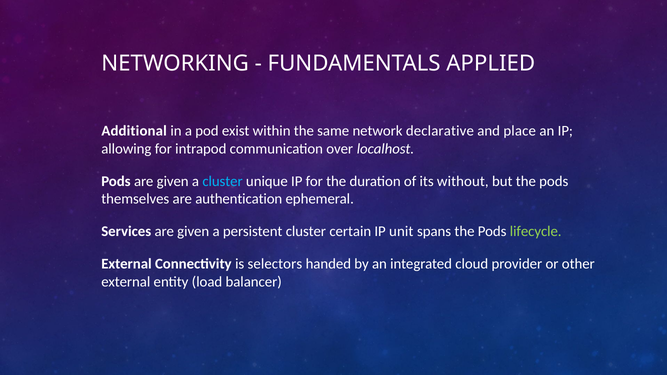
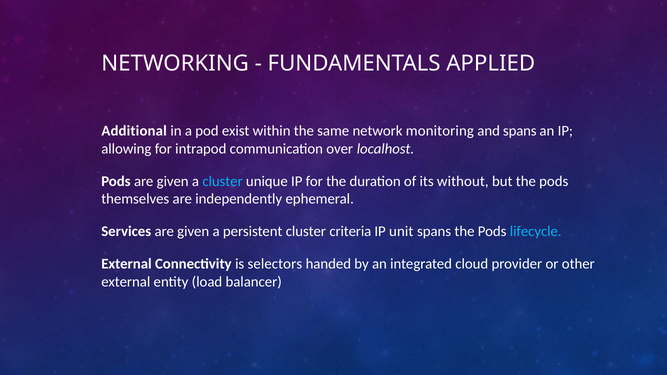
declarative: declarative -> monitoring (440, 131)
and place: place -> spans (520, 131)
authentication: authentication -> independently (239, 199)
certain: certain -> criteria (350, 232)
lifecycle colour: light green -> light blue (536, 232)
